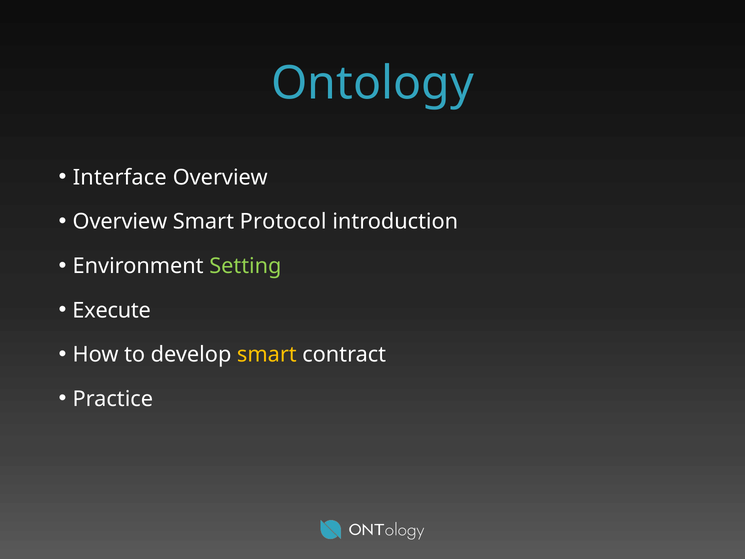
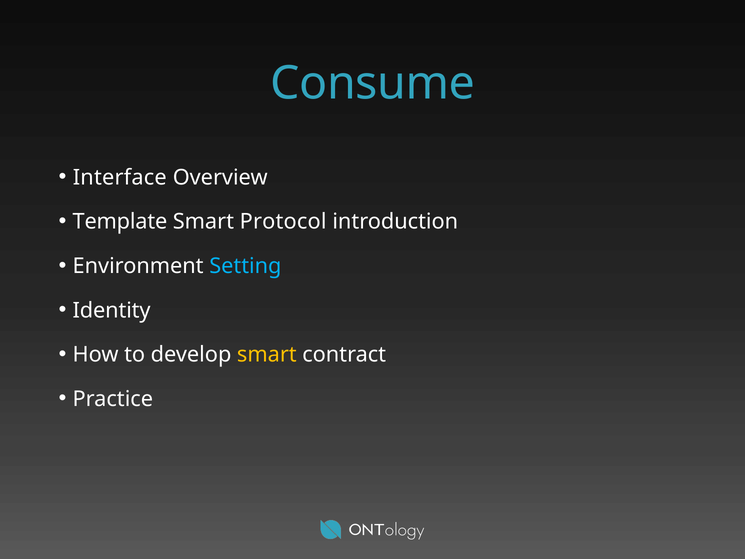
Ontology: Ontology -> Consume (373, 83)
Overview: Overview -> Template (120, 222)
Setting colour: light green -> light blue (245, 266)
Execute: Execute -> Identity (112, 310)
